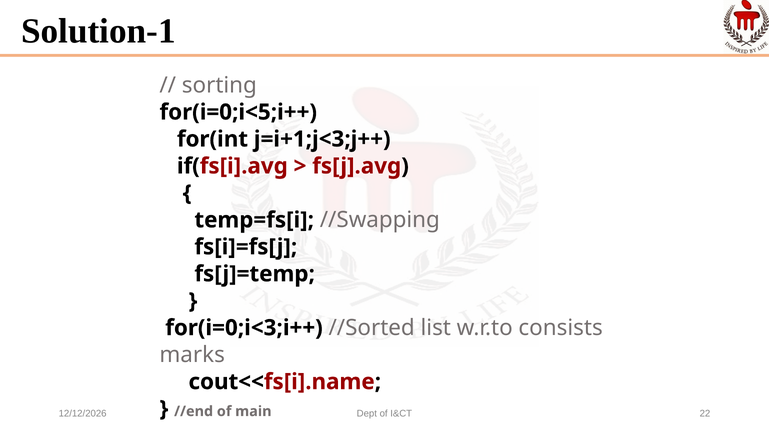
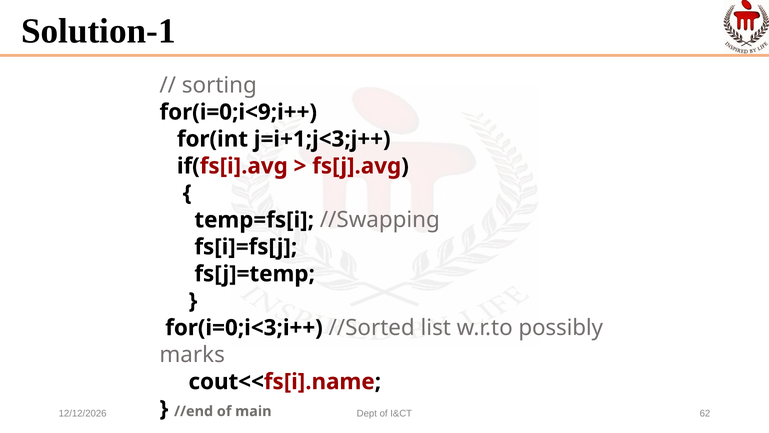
for(i=0;i<5;i++: for(i=0;i<5;i++ -> for(i=0;i<9;i++ (238, 112)
consists: consists -> possibly (561, 327)
22: 22 -> 62 (705, 413)
